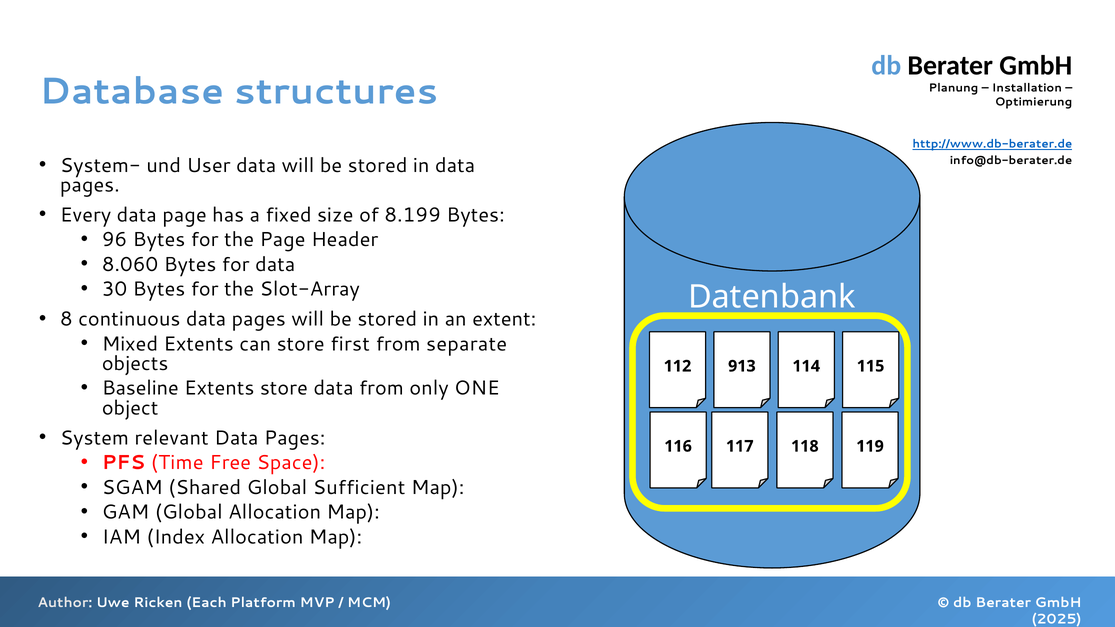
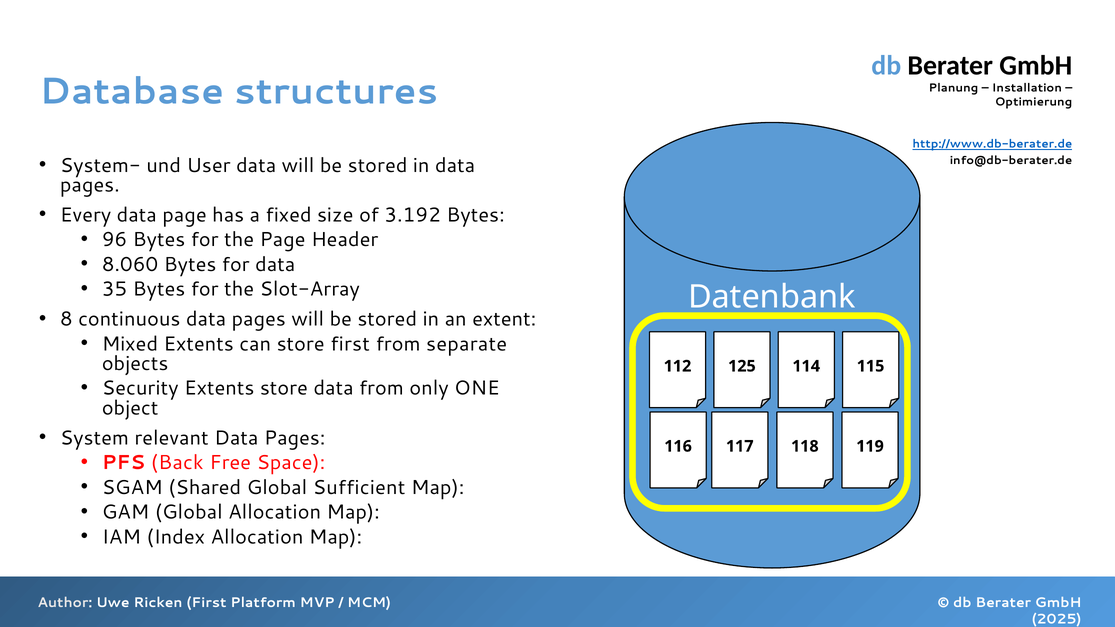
8.199: 8.199 -> 3.192 (413, 215)
30: 30 -> 35 (114, 289)
913: 913 -> 125 (742, 366)
Baseline: Baseline -> Security (140, 388)
Time: Time -> Back (177, 463)
Each: Each -> First (206, 603)
